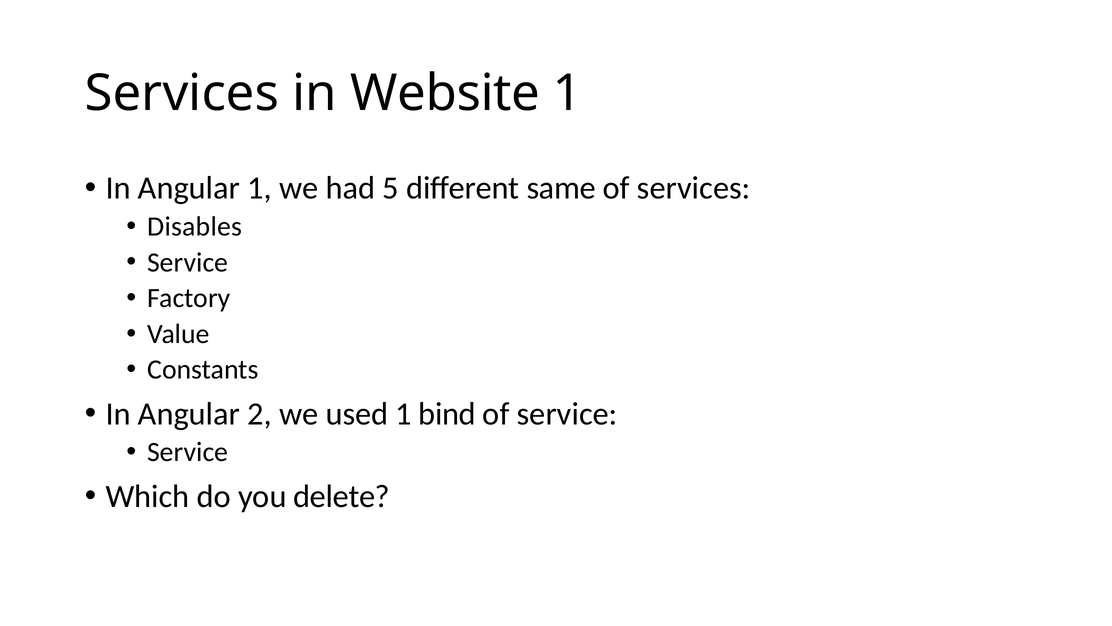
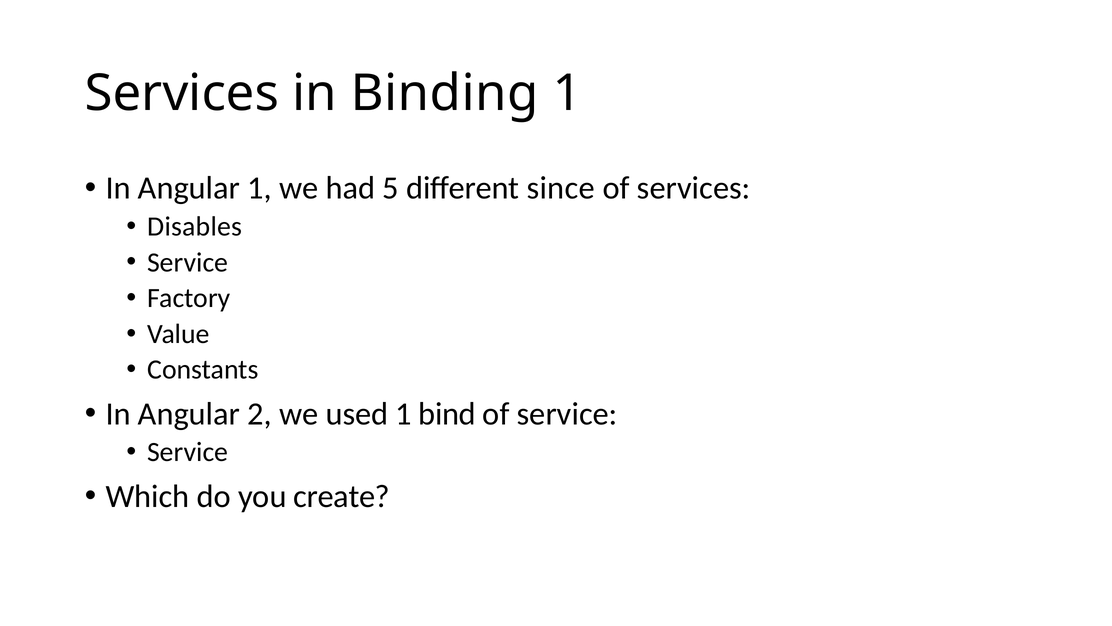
Website: Website -> Binding (445, 93)
same: same -> since (561, 188)
delete: delete -> create (342, 496)
